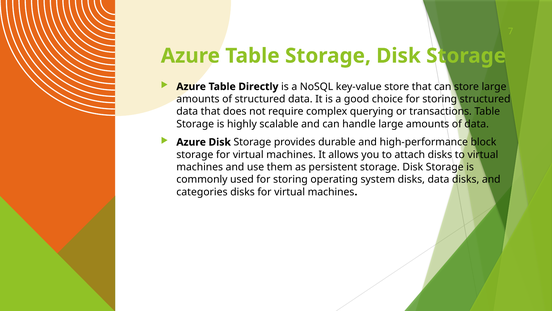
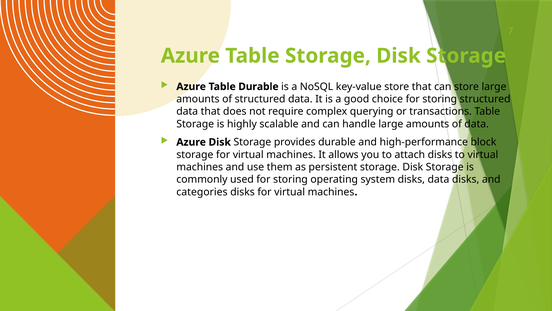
Table Directly: Directly -> Durable (258, 87)
